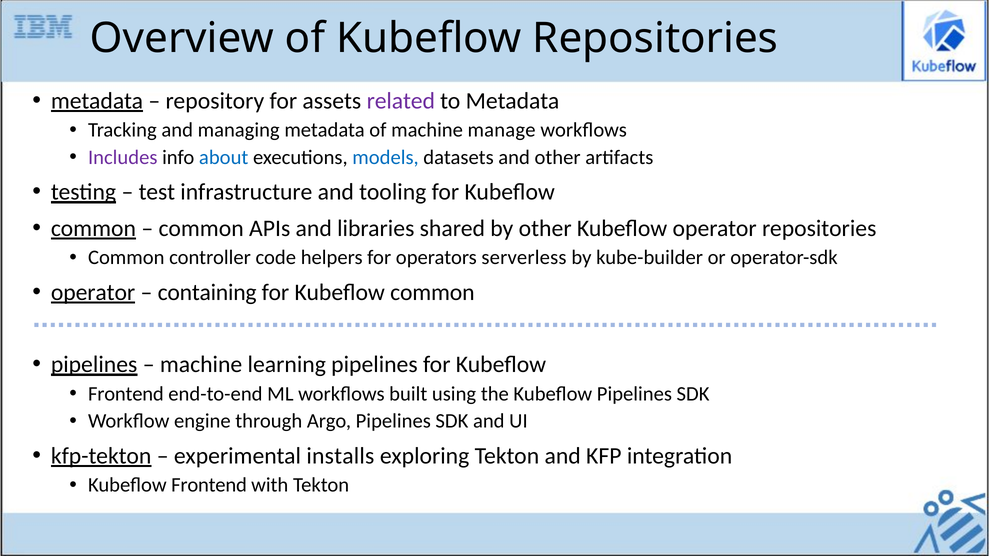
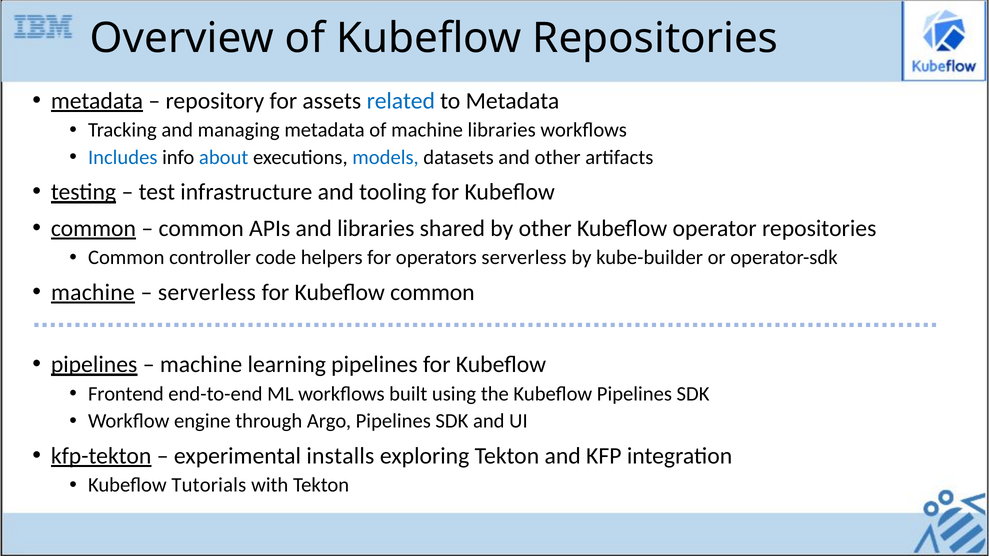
related colour: purple -> blue (401, 101)
machine manage: manage -> libraries (502, 130)
Includes colour: purple -> blue (123, 157)
operator: operator -> machine (93, 292)
containing: containing -> serverless (207, 292)
Kubeflow Frontend: Frontend -> Tutorials (209, 485)
